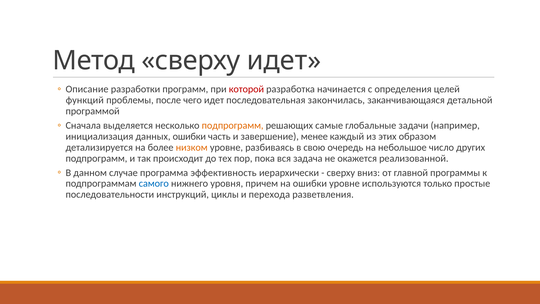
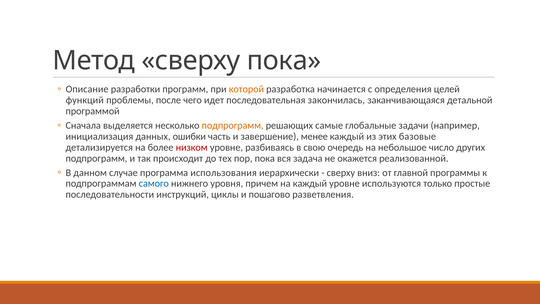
сверху идет: идет -> пока (284, 60)
которой colour: red -> orange (246, 89)
образом: образом -> базовые (417, 136)
низком colour: orange -> red (192, 147)
эффективность: эффективность -> использования (224, 173)
на ошибки: ошибки -> каждый (310, 183)
перехода: перехода -> пошагово (269, 194)
